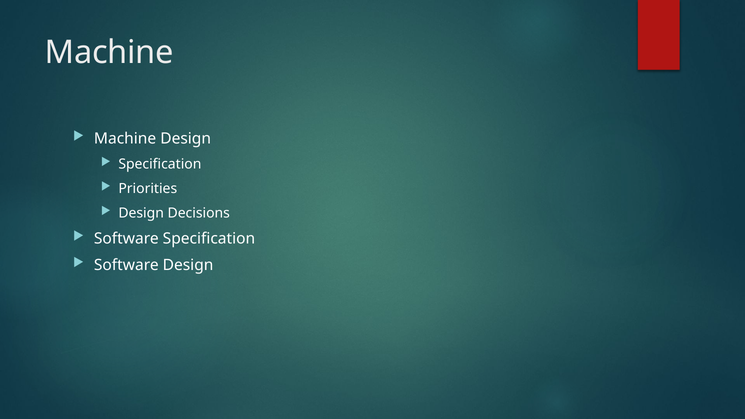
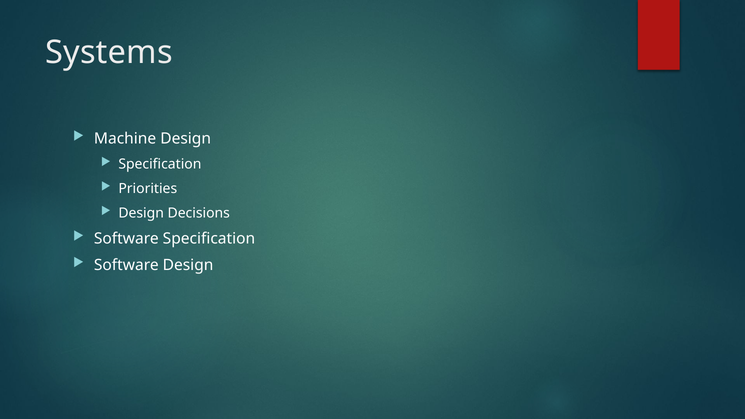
Machine: Machine -> Systems (109, 52)
